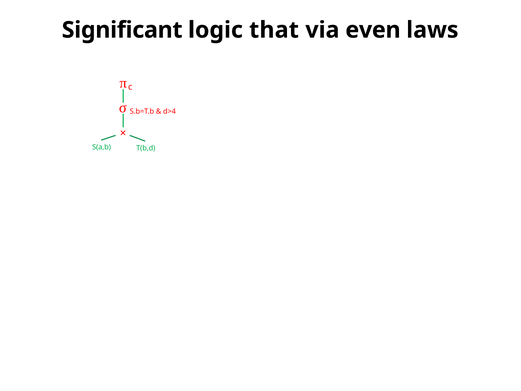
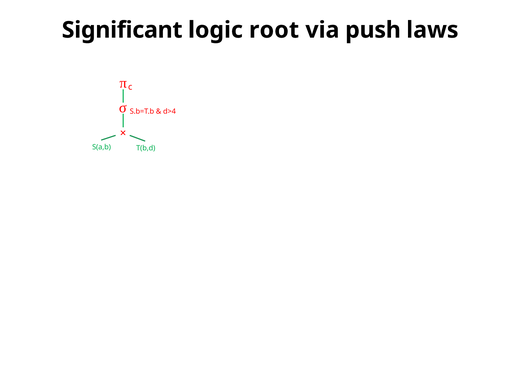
that: that -> root (274, 30)
even: even -> push (373, 30)
